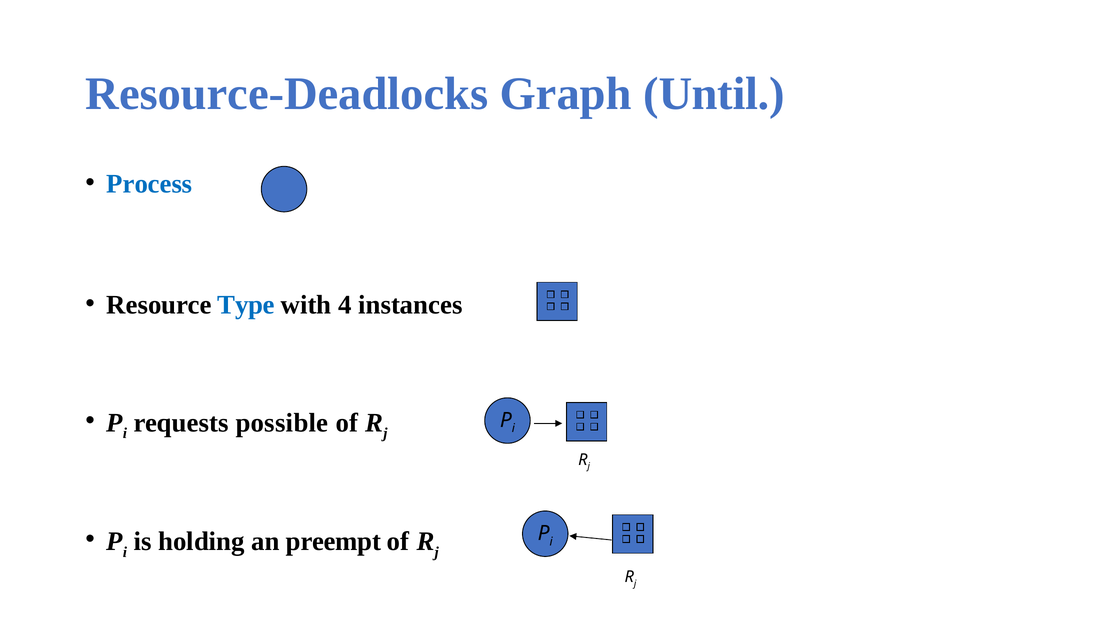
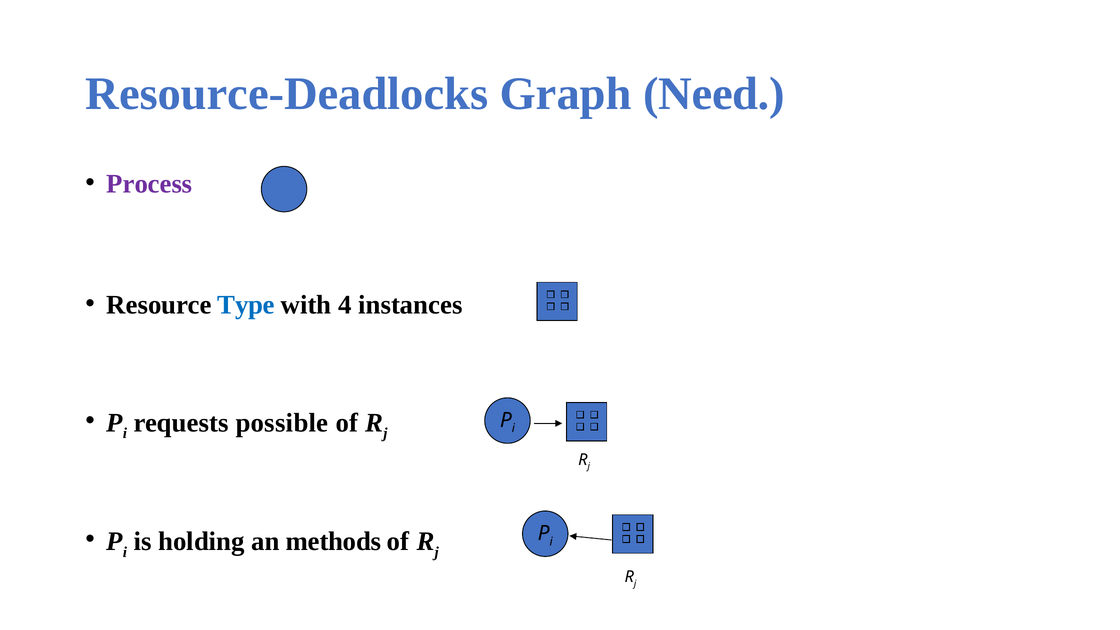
Until: Until -> Need (714, 94)
Process colour: blue -> purple (149, 184)
preempt: preempt -> methods (333, 542)
